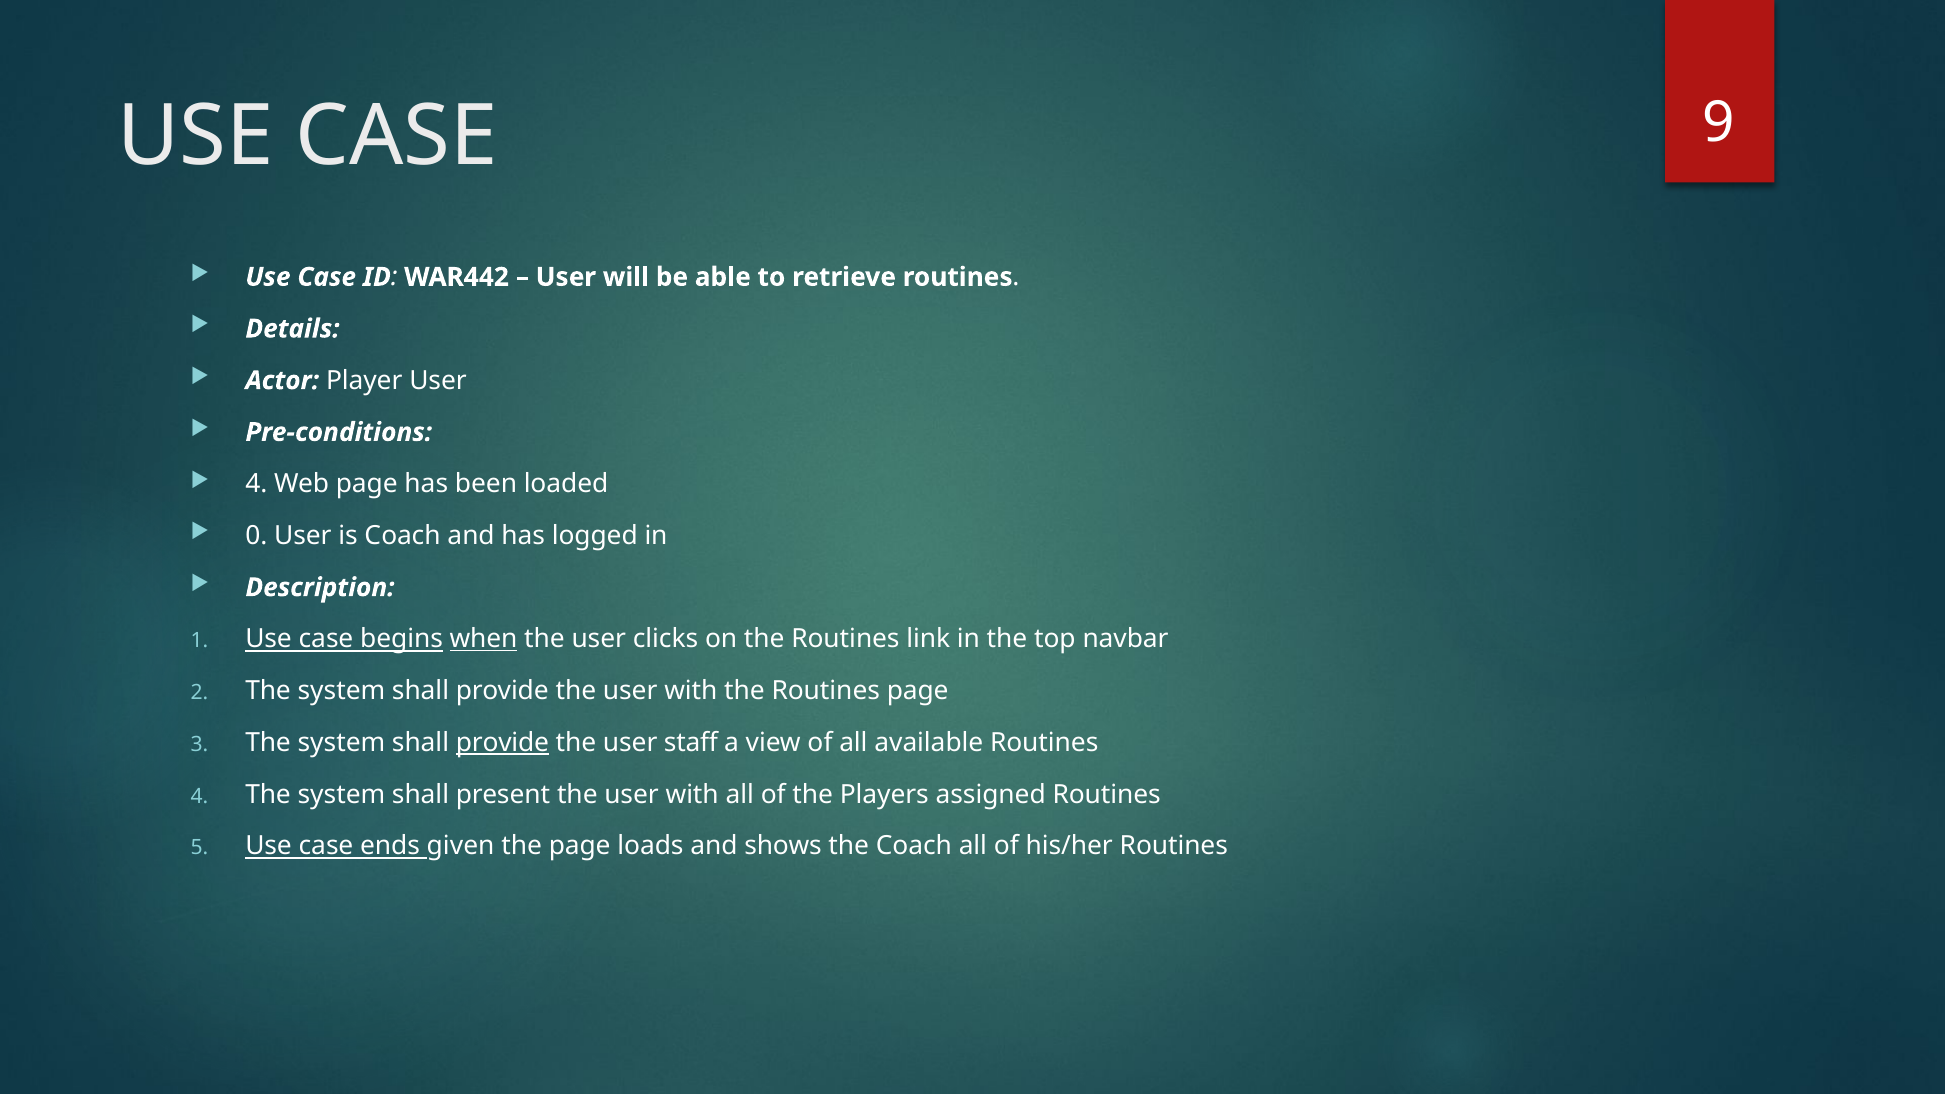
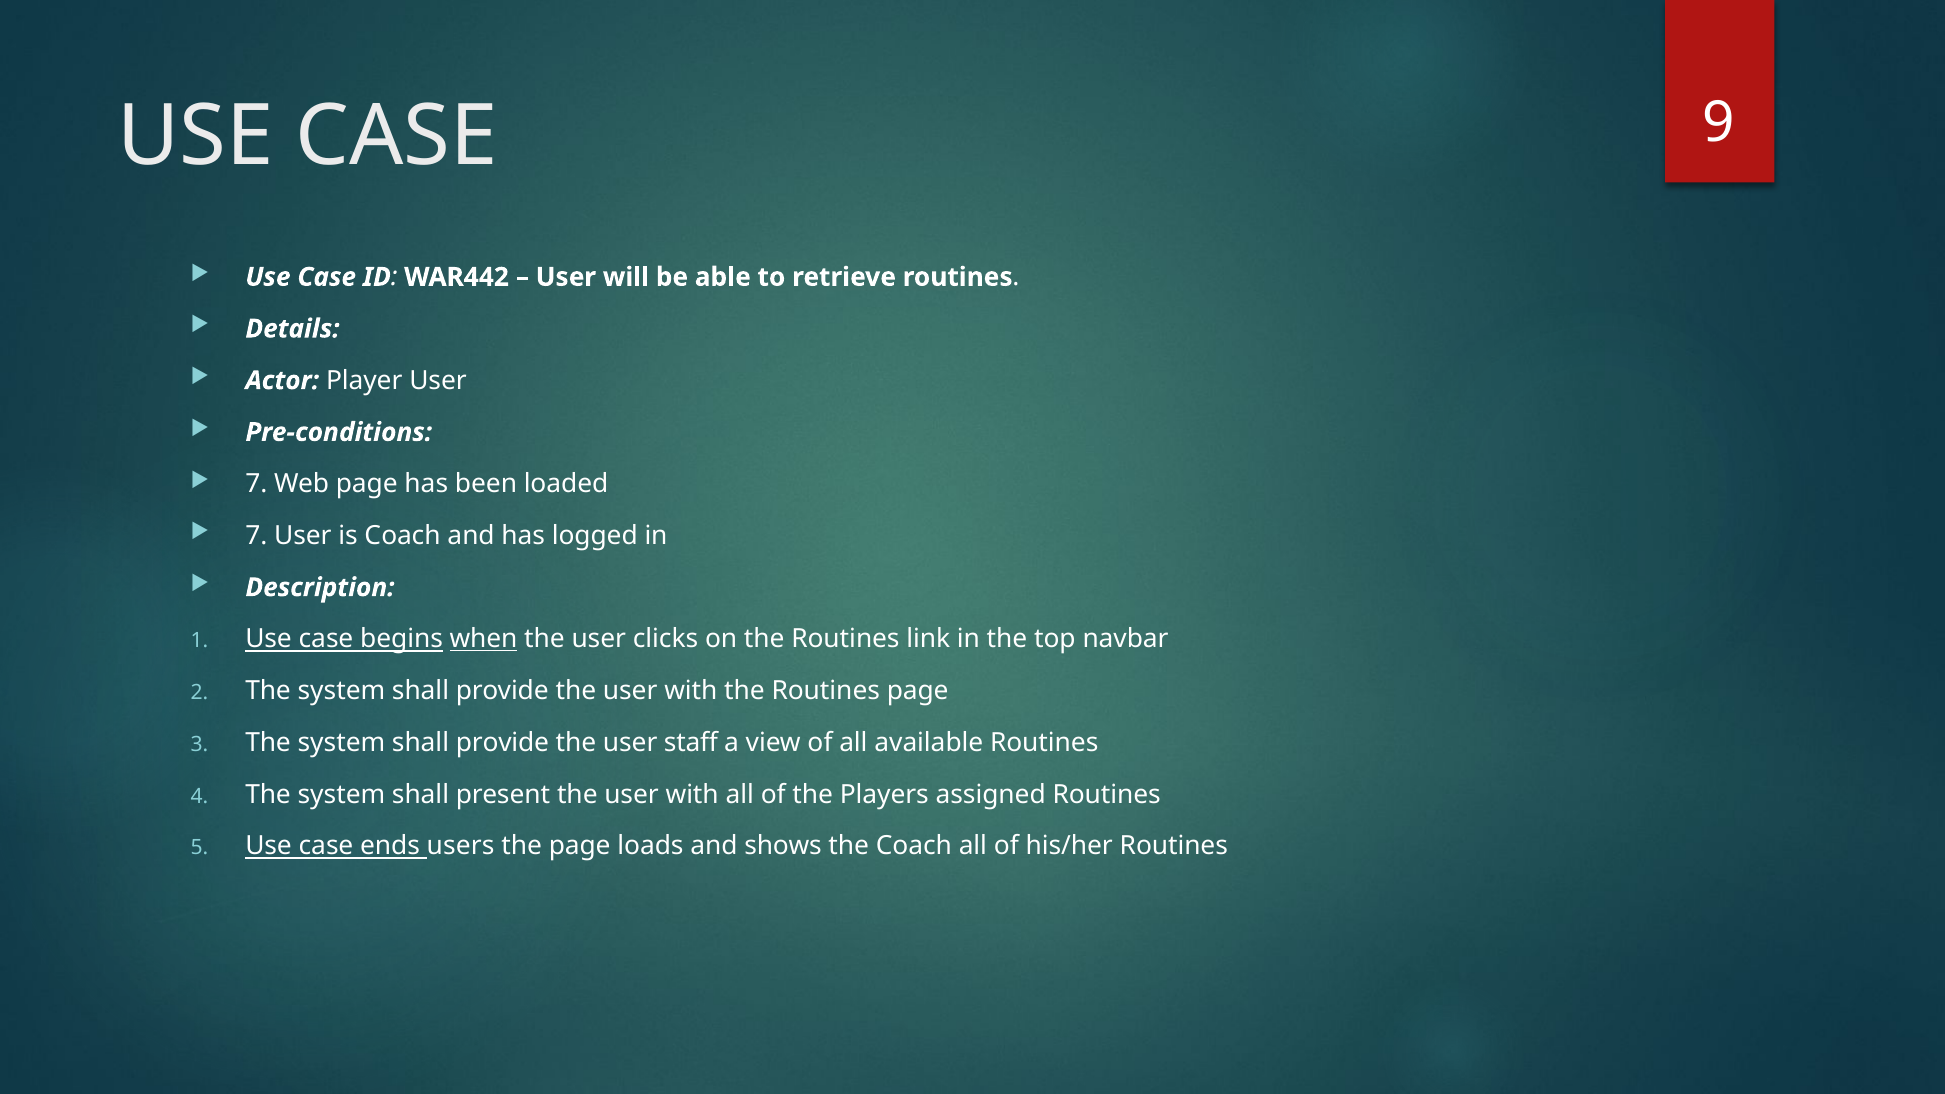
4: 4 -> 7 (256, 484)
0: 0 -> 7 (256, 536)
provide underline: present -> none (502, 743)
given: given -> users (461, 846)
